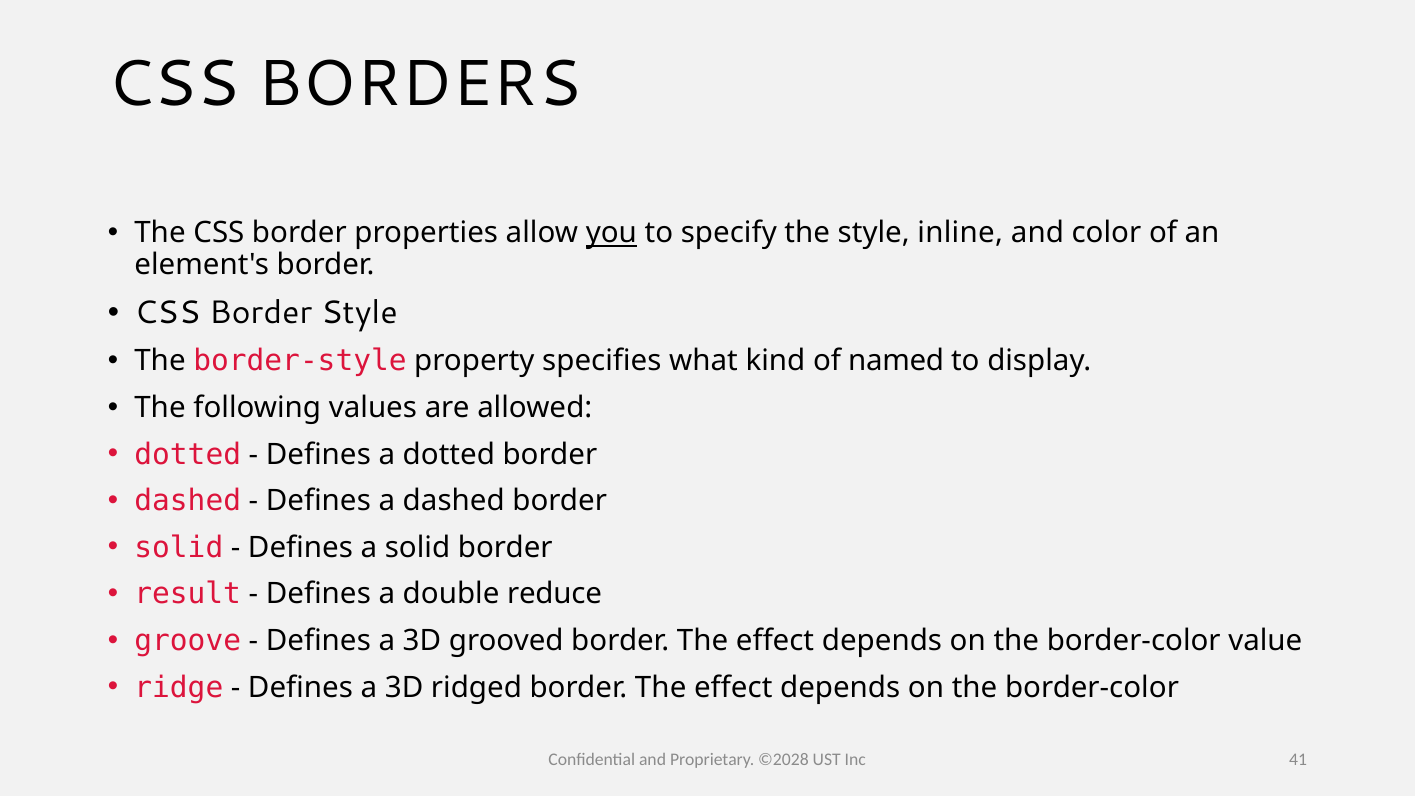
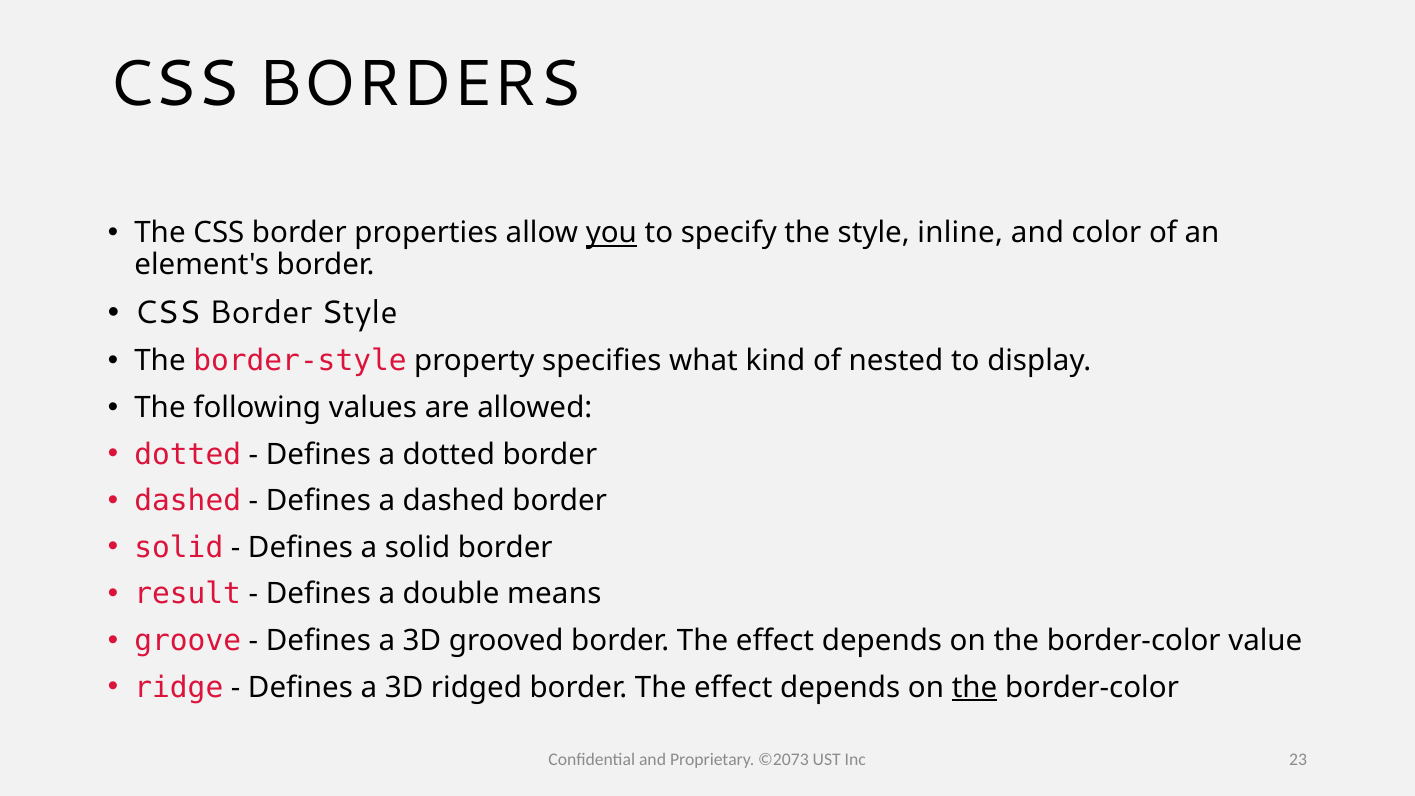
named: named -> nested (896, 361)
reduce: reduce -> means (554, 594)
the underline: none -> present (975, 687)
©2028: ©2028 -> ©2073 (783, 760)
41: 41 -> 23 (1298, 760)
